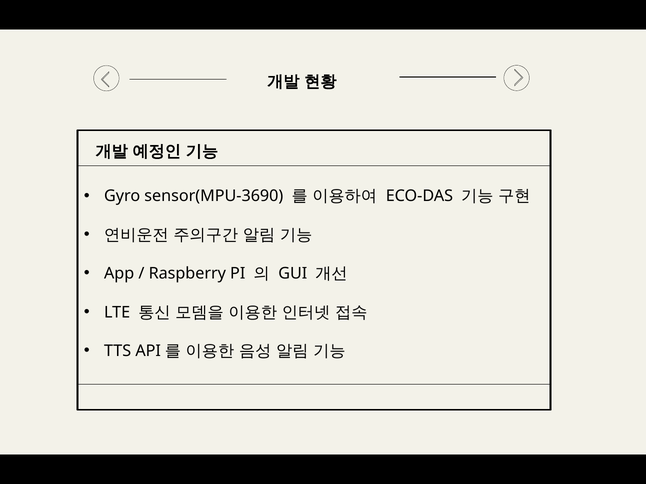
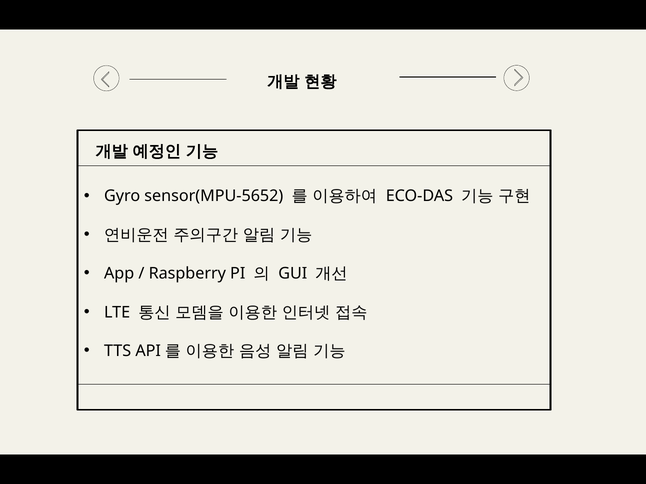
sensor(MPU-3690: sensor(MPU-3690 -> sensor(MPU-5652 (214, 196)
